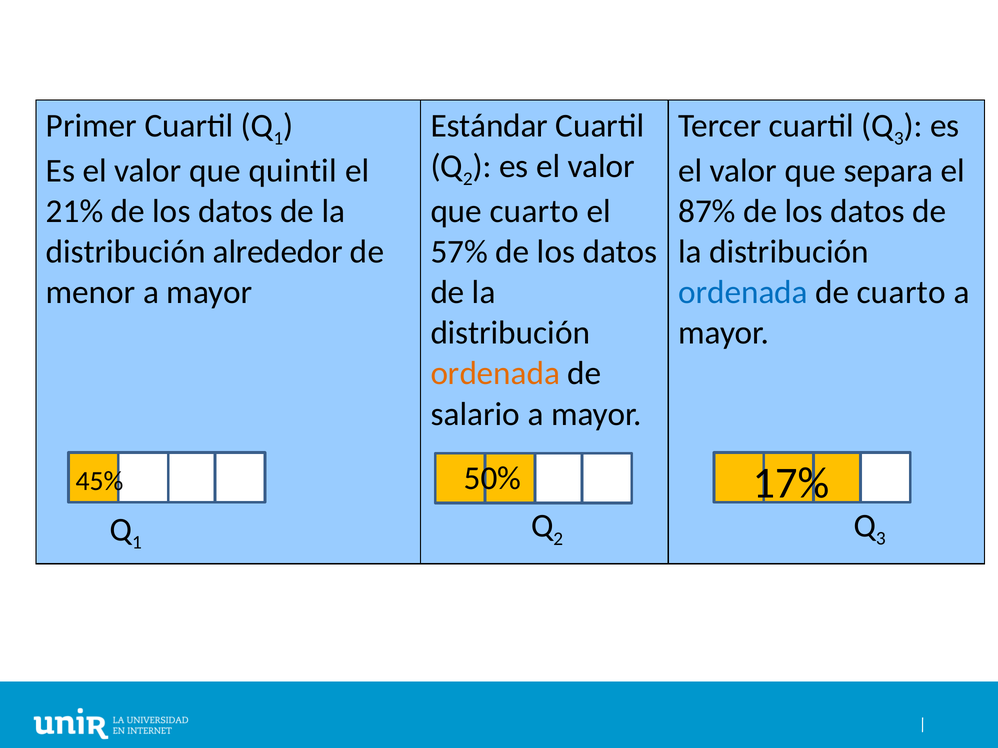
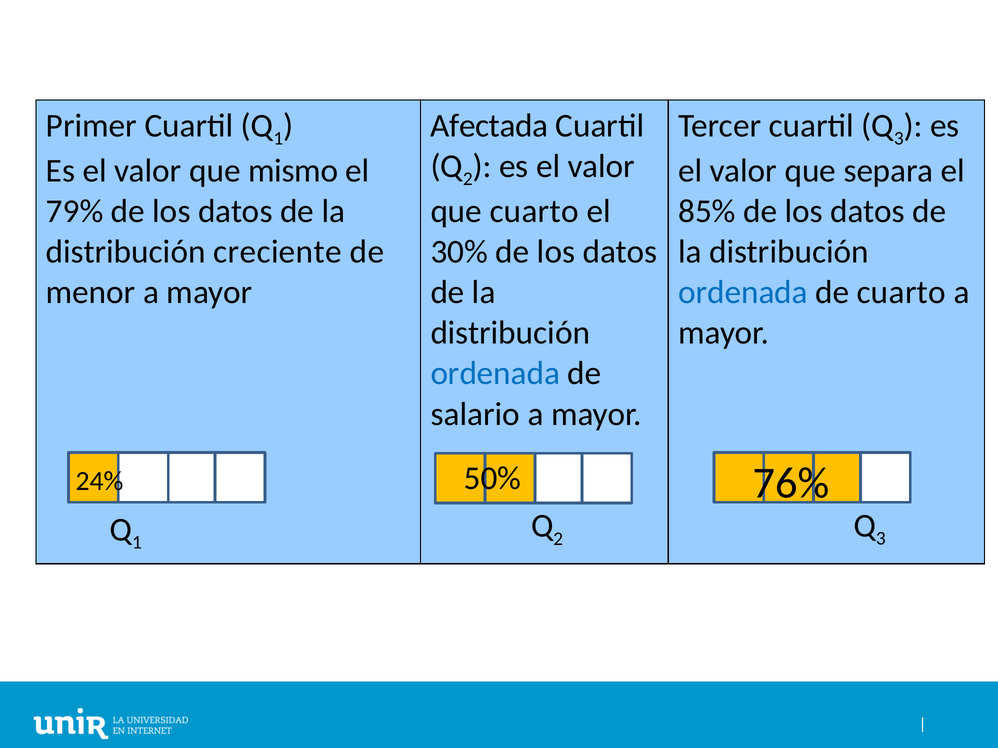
Estándar: Estándar -> Afectada (489, 126)
quintil: quintil -> mismo (293, 171)
21%: 21% -> 79% (75, 211)
87%: 87% -> 85% (707, 211)
alrededor: alrededor -> creciente (278, 252)
57%: 57% -> 30% (459, 252)
ordenada colour: orange -> blue (495, 374)
17%: 17% -> 76% (791, 483)
45%: 45% -> 24% (100, 481)
